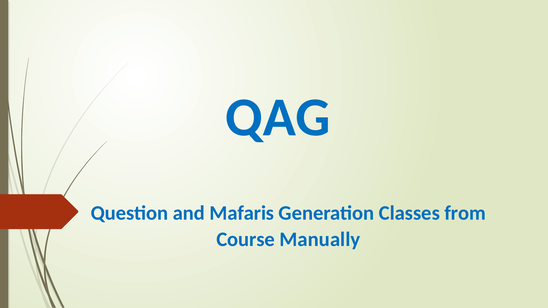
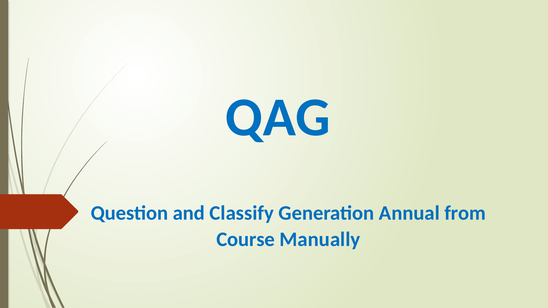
Mafaris: Mafaris -> Classify (242, 213)
Classes: Classes -> Annual (409, 213)
